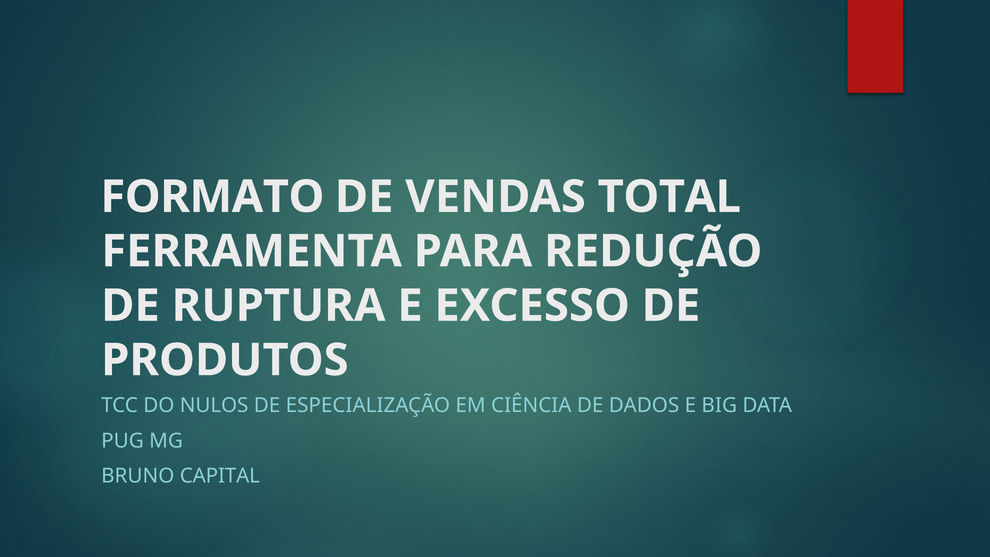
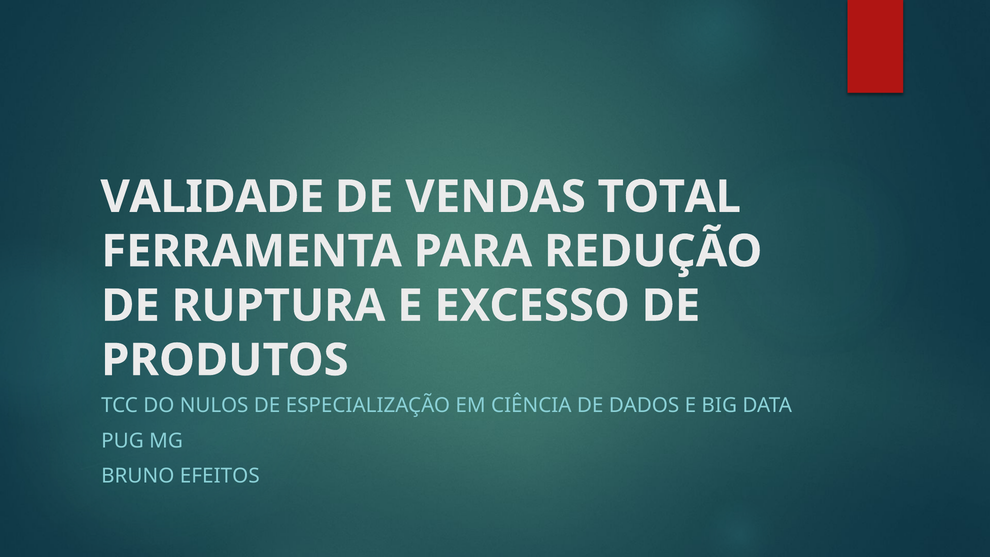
FORMATO: FORMATO -> VALIDADE (212, 197)
CAPITAL: CAPITAL -> EFEITOS (220, 476)
